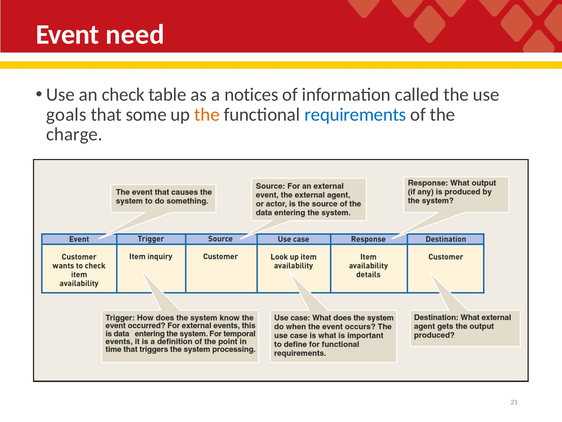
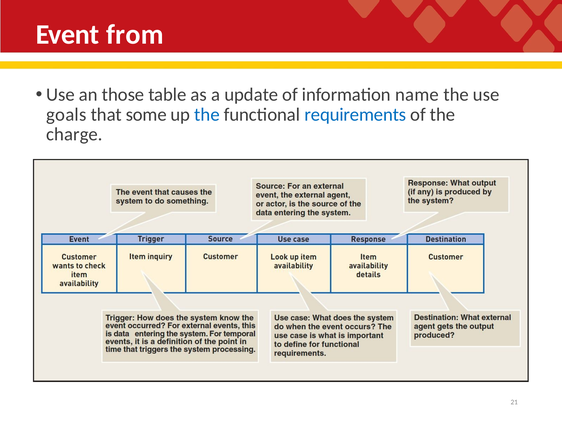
need: need -> from (135, 34)
check: check -> those (123, 95)
notices: notices -> update (251, 95)
called: called -> name (417, 95)
the colour: orange -> blue (207, 114)
